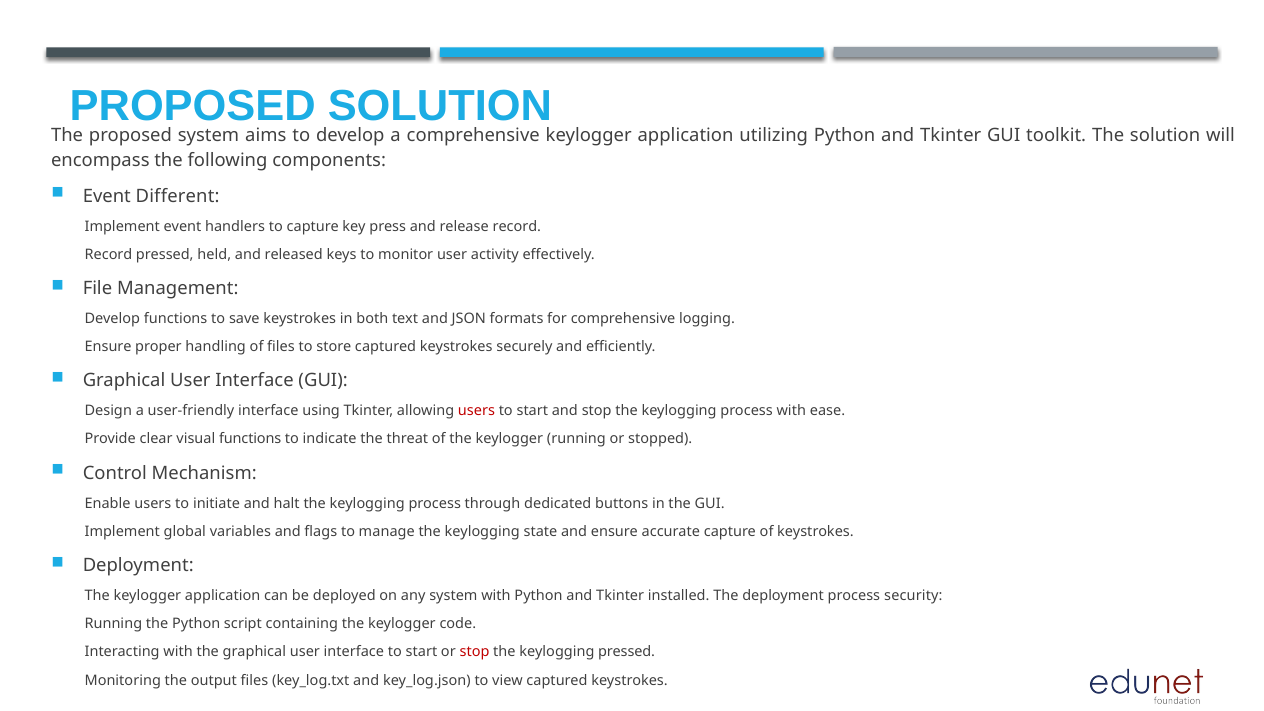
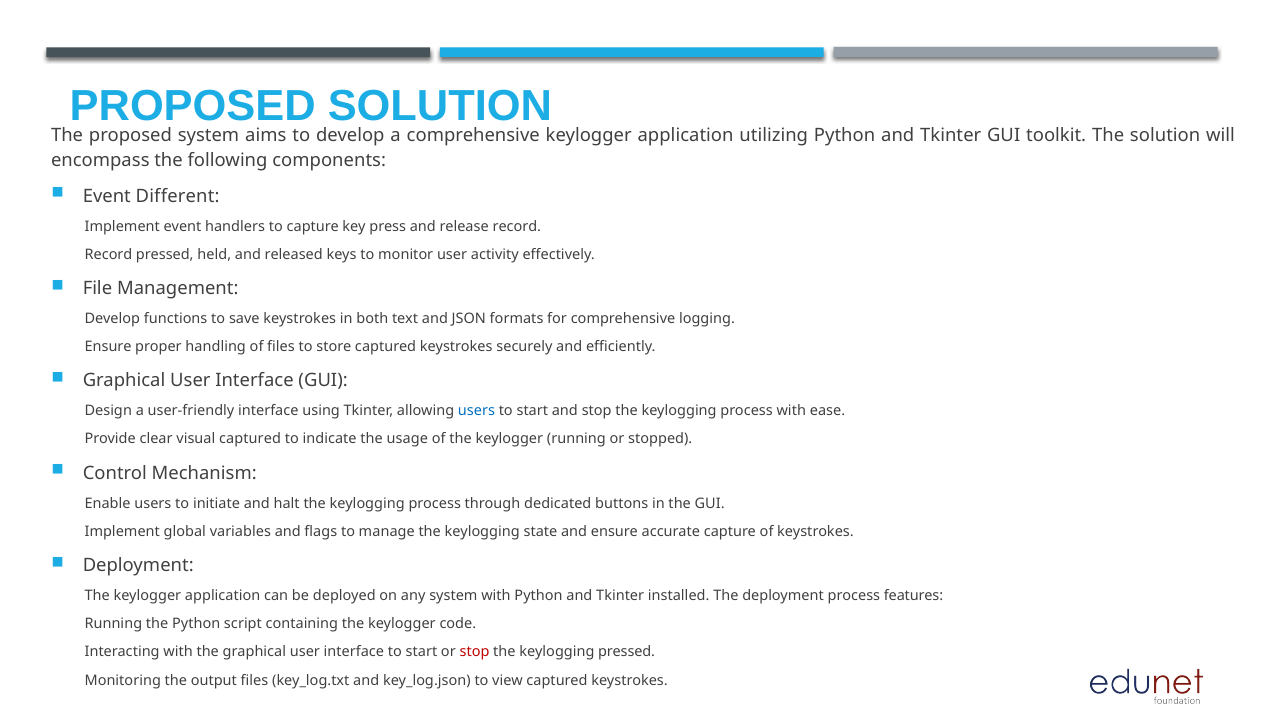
users colour: red -> blue (476, 411)
visual functions: functions -> captured (250, 439)
threat: threat -> usage (407, 439)
security: security -> features (914, 596)
